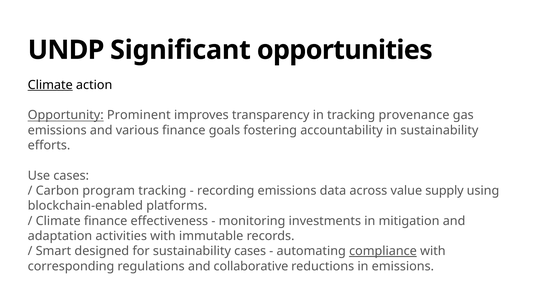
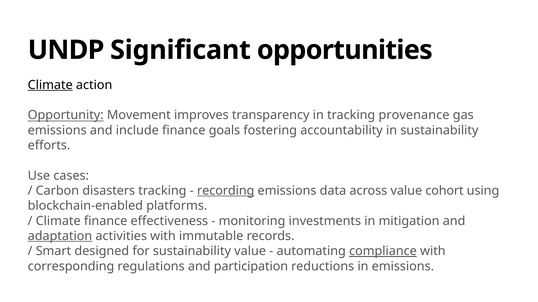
Prominent: Prominent -> Movement (139, 115)
various: various -> include (137, 131)
program: program -> disasters (109, 191)
recording underline: none -> present (226, 191)
supply: supply -> cohort (444, 191)
adaptation underline: none -> present (60, 237)
sustainability cases: cases -> value (250, 252)
collaborative: collaborative -> participation (251, 267)
